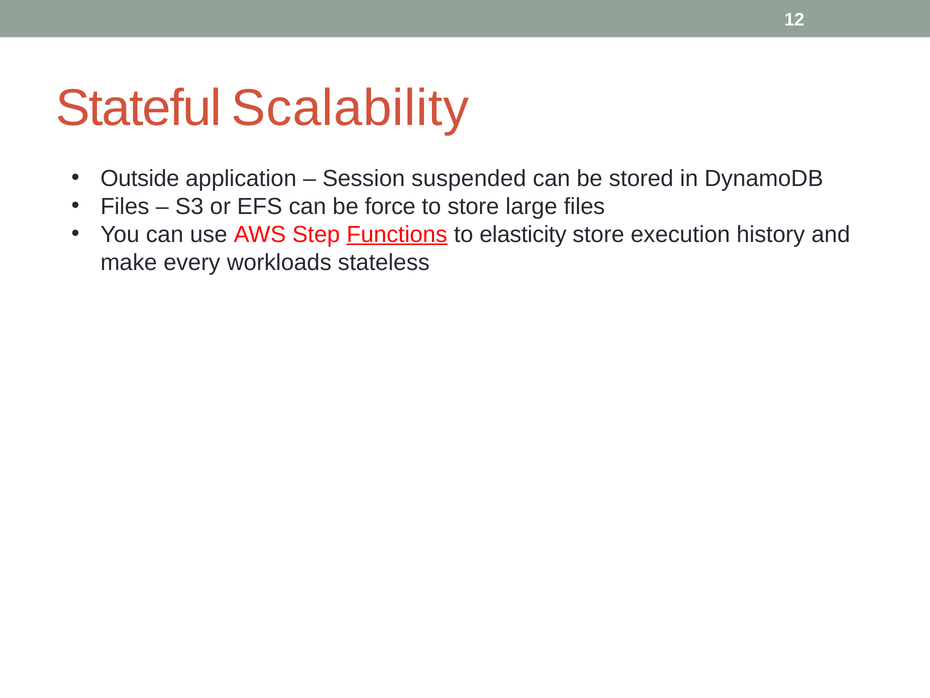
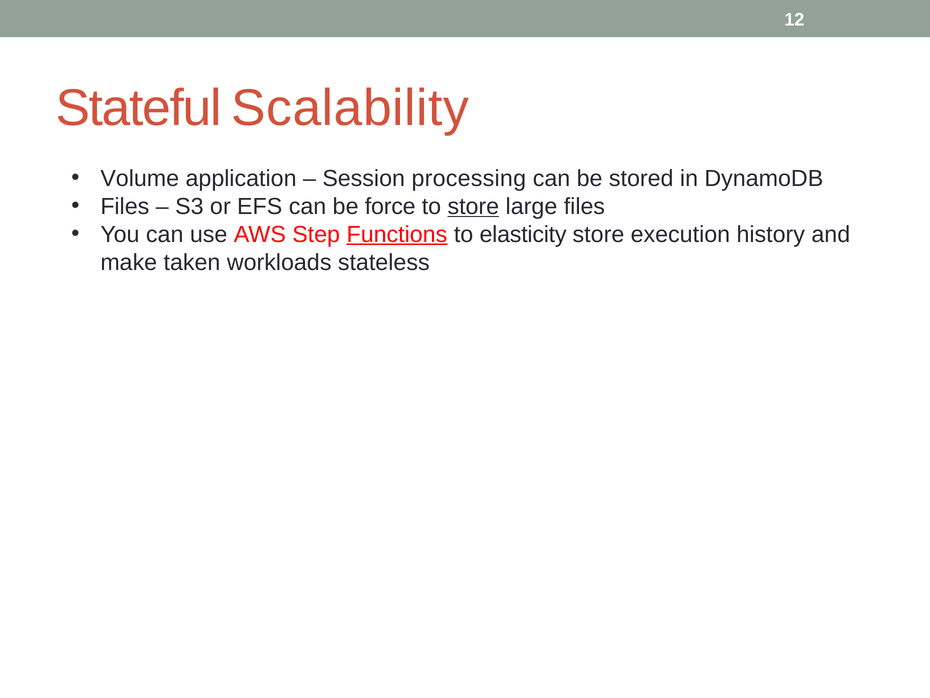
Outside: Outside -> Volume (140, 178)
suspended: suspended -> processing (469, 178)
store underline: none -> present (473, 206)
every: every -> taken (192, 262)
